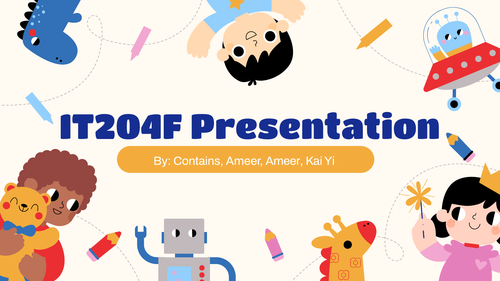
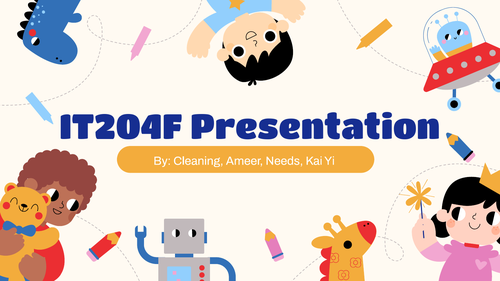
Contains: Contains -> Cleaning (198, 161)
Ameer Ameer: Ameer -> Needs (284, 161)
